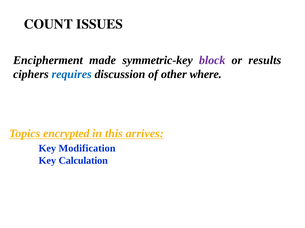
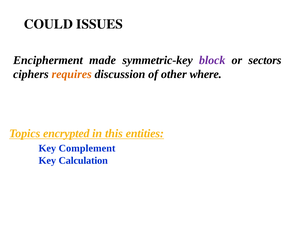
COUNT: COUNT -> COULD (48, 24)
results: results -> sectors (265, 60)
requires colour: blue -> orange (72, 75)
arrives: arrives -> entities (145, 134)
Modification: Modification -> Complement (87, 149)
